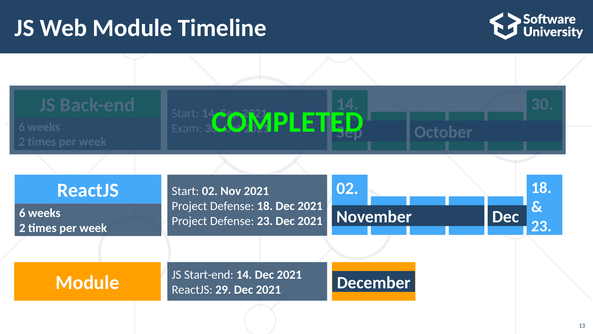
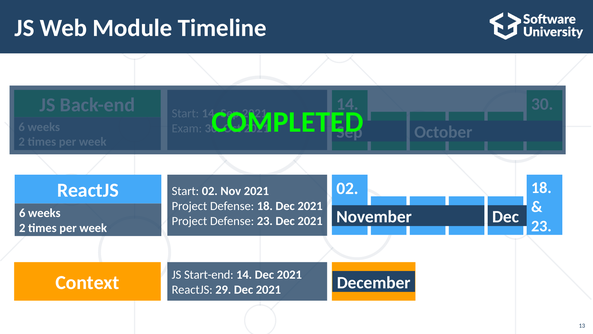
Module: Module -> Context (87, 282)
